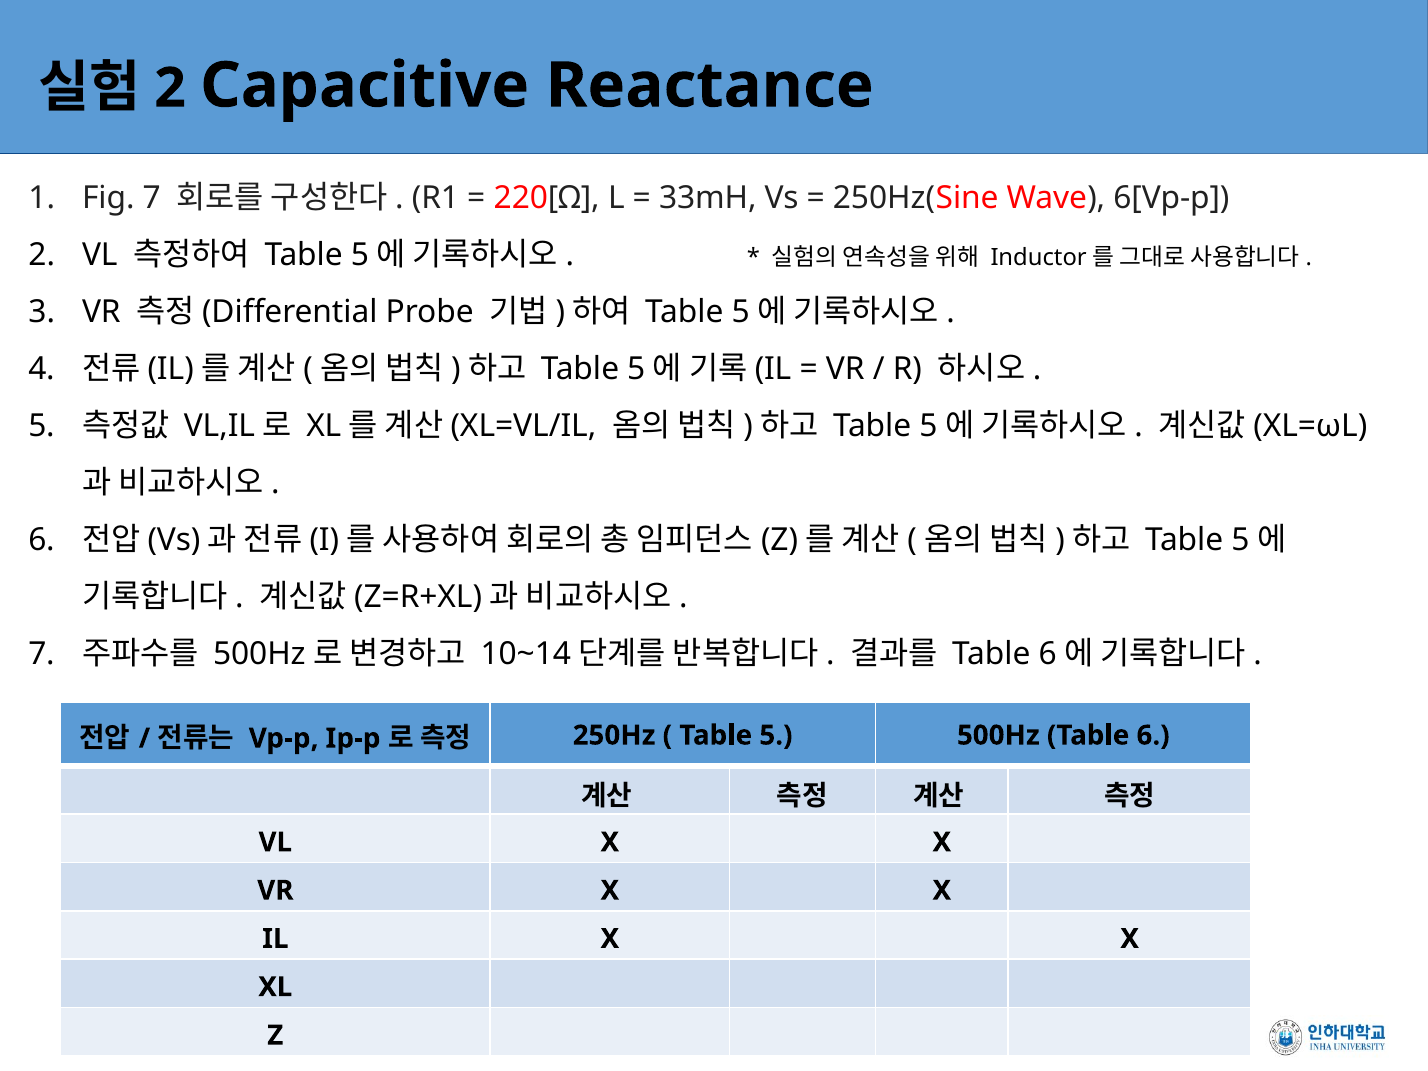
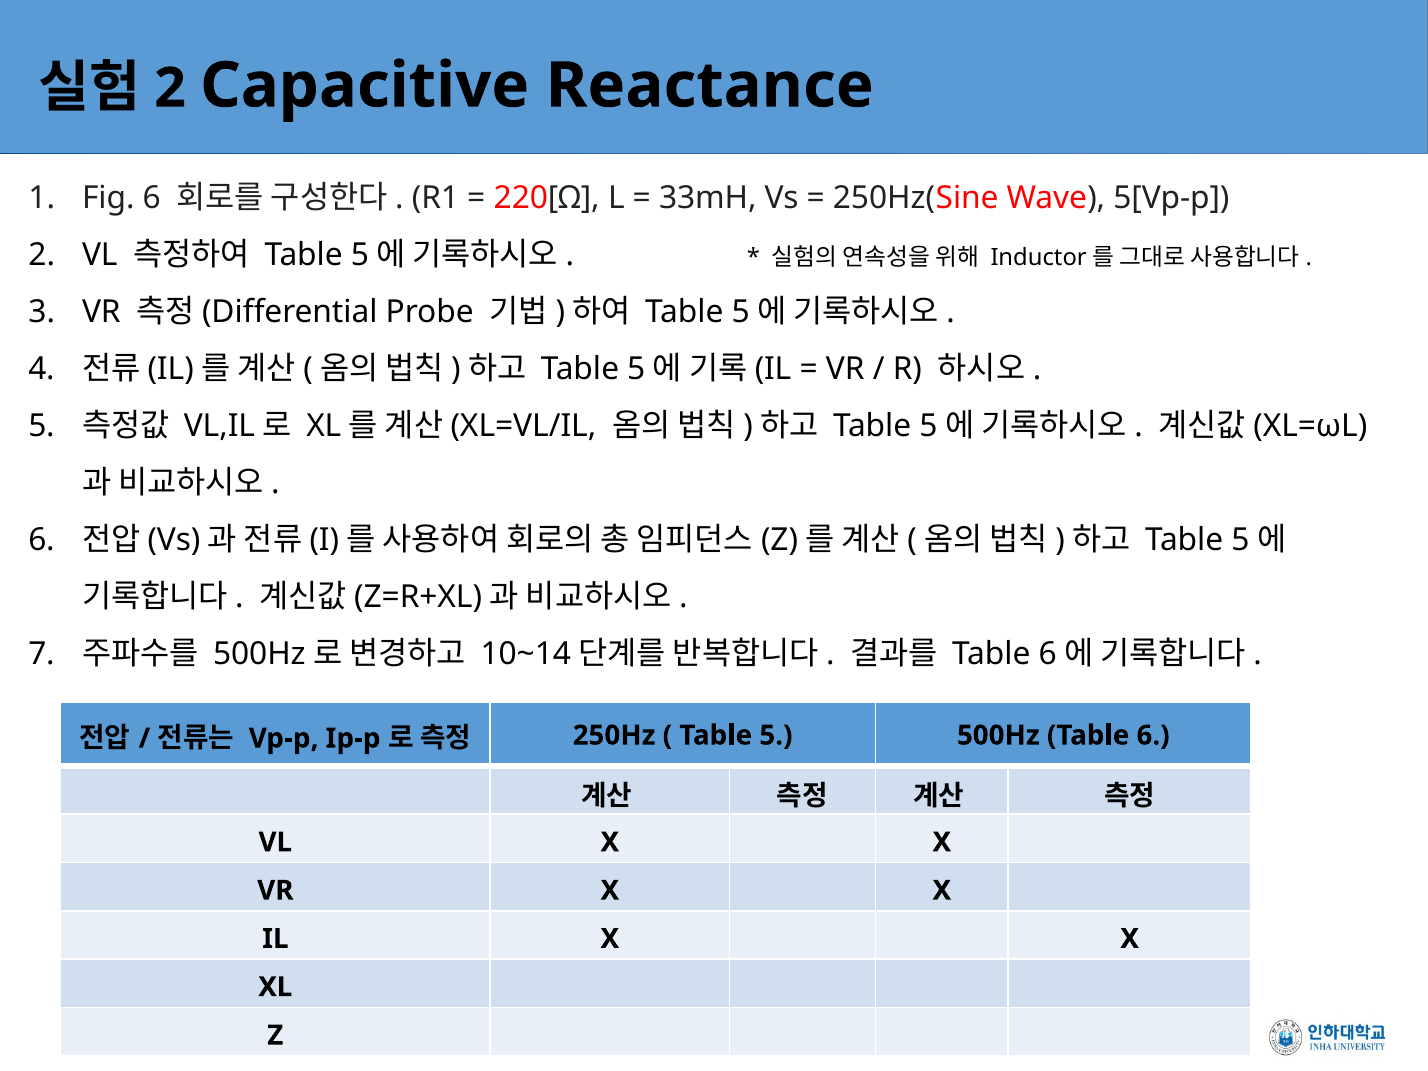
Fig 7: 7 -> 6 (152, 198)
6[Vp-p: 6[Vp-p -> 5[Vp-p (1171, 198)
